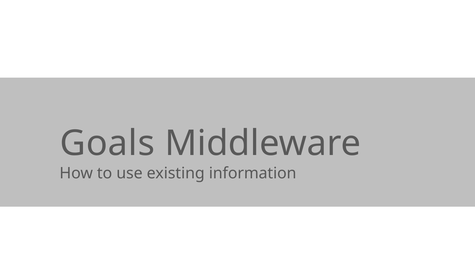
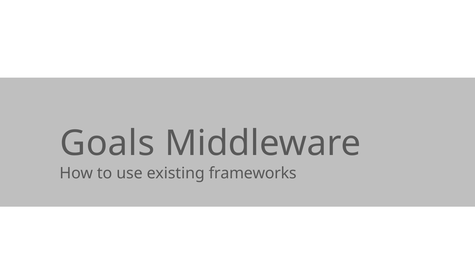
information: information -> frameworks (253, 174)
